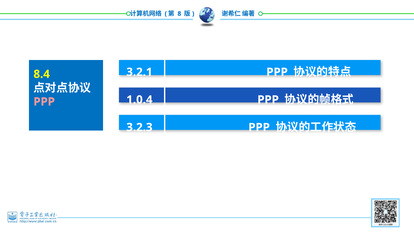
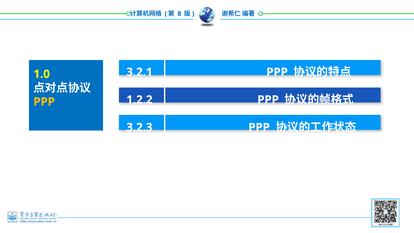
8.4: 8.4 -> 1.0 (42, 74)
1.0.4: 1.0.4 -> 1.2.2 (139, 100)
PPP colour: pink -> yellow (44, 102)
